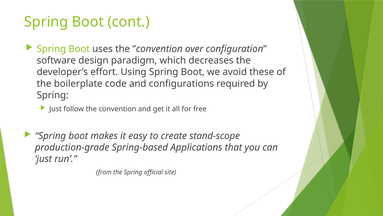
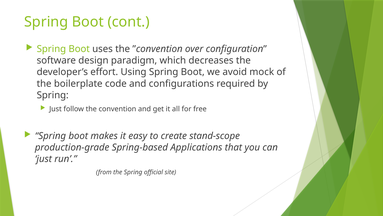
these: these -> mock (262, 72)
